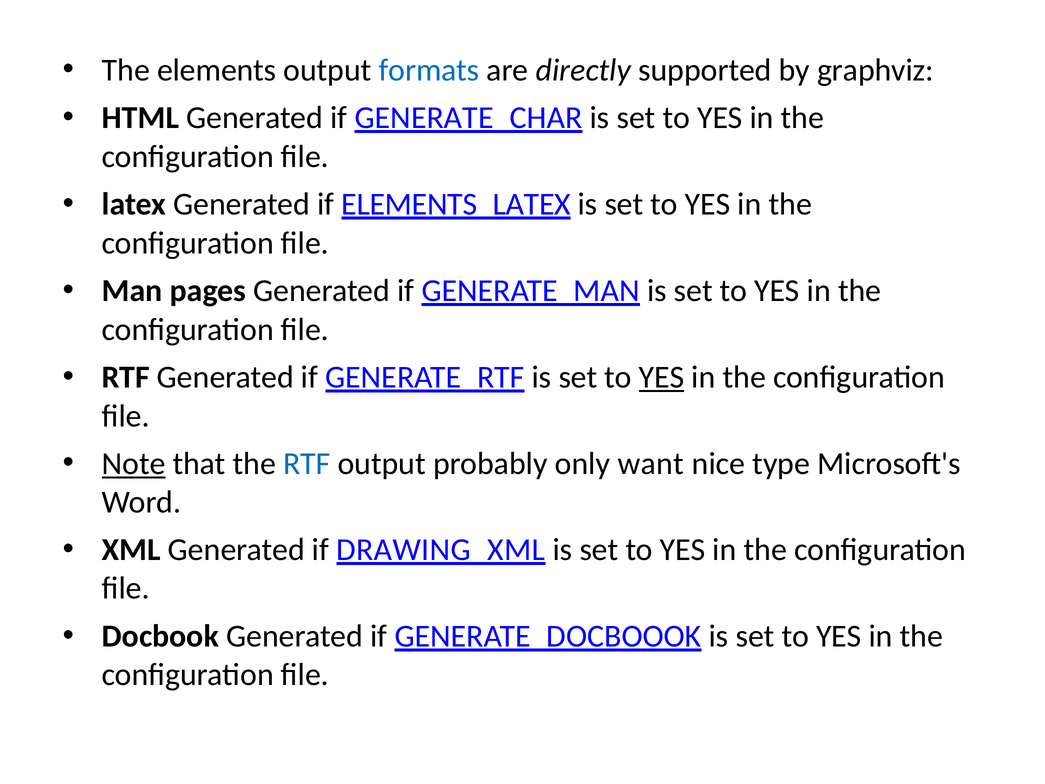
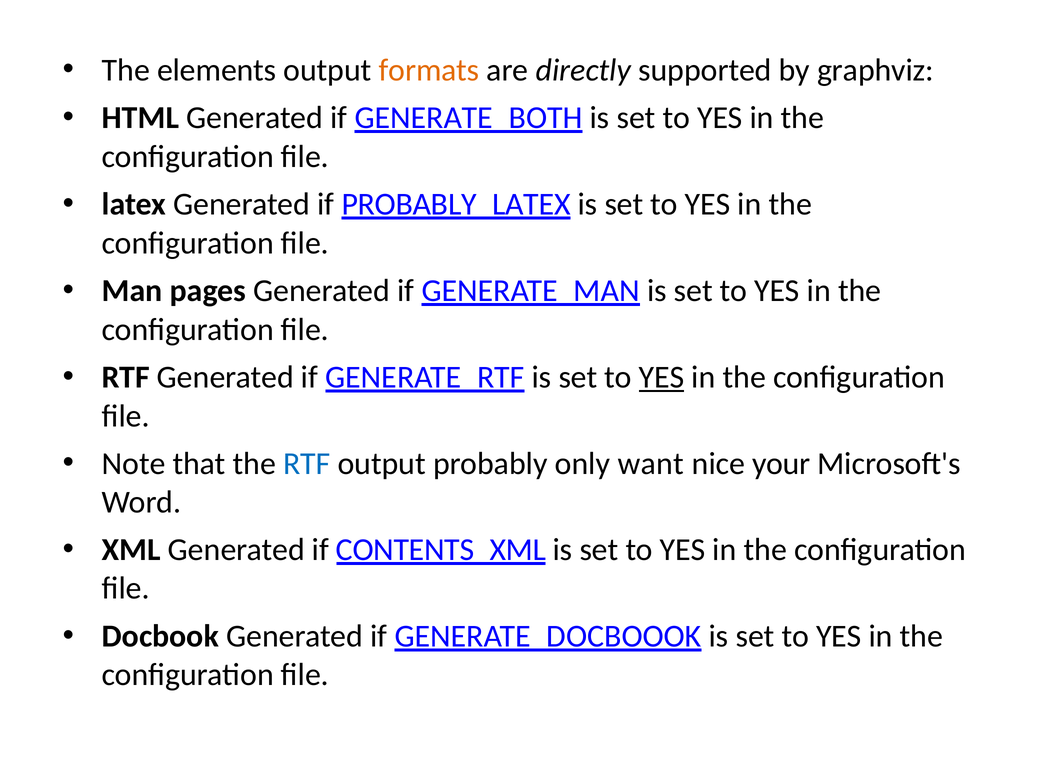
formats colour: blue -> orange (429, 70)
GENERATE_CHAR: GENERATE_CHAR -> GENERATE_BOTH (469, 118)
ELEMENTS_LATEX: ELEMENTS_LATEX -> PROBABLY_LATEX (456, 204)
Note underline: present -> none (134, 463)
type: type -> your (781, 463)
DRAWING_XML: DRAWING_XML -> CONTENTS_XML (441, 549)
